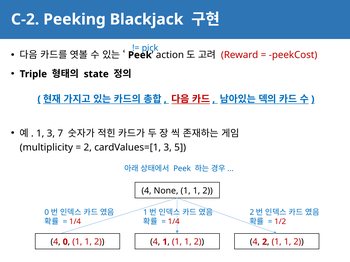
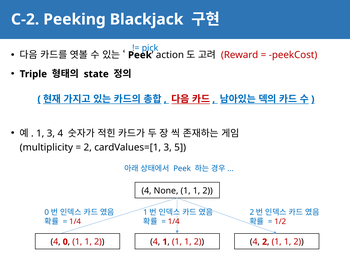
3 7: 7 -> 4 (60, 134)
